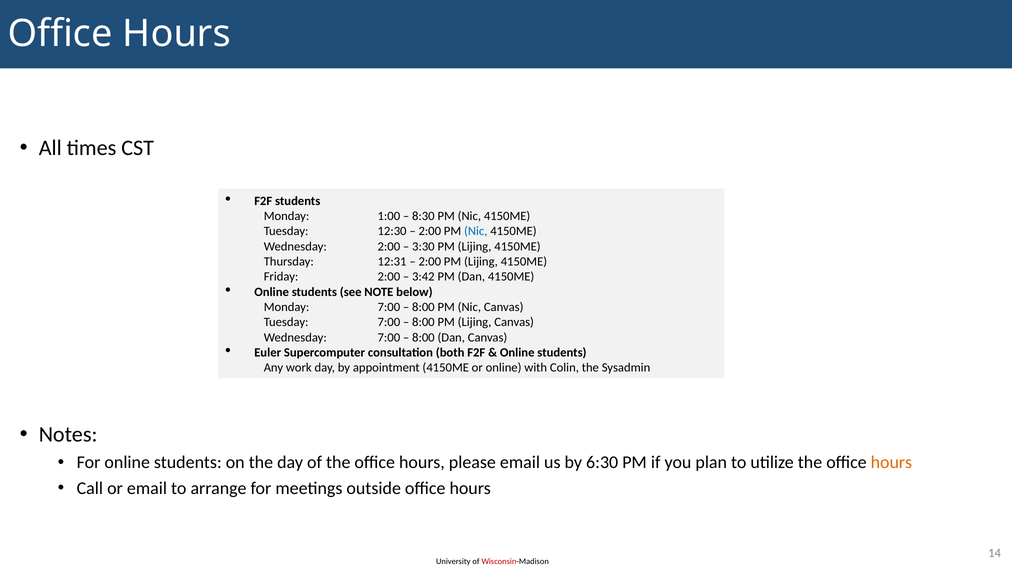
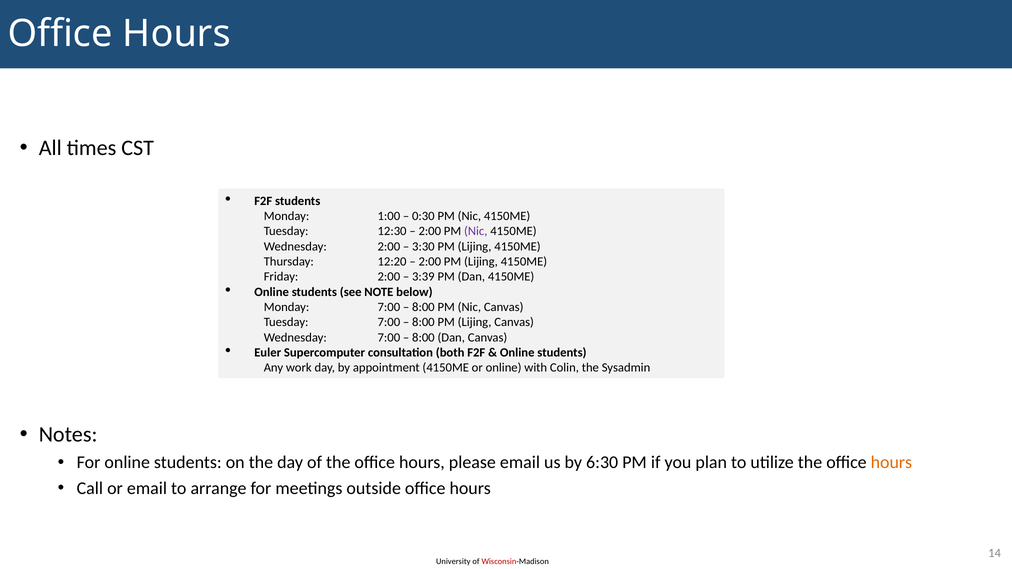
8:30: 8:30 -> 0:30 (423, 216)
Nic colour: blue -> purple (476, 231)
12:31: 12:31 -> 12:20 (392, 262)
3:42: 3:42 -> 3:39 (423, 277)
